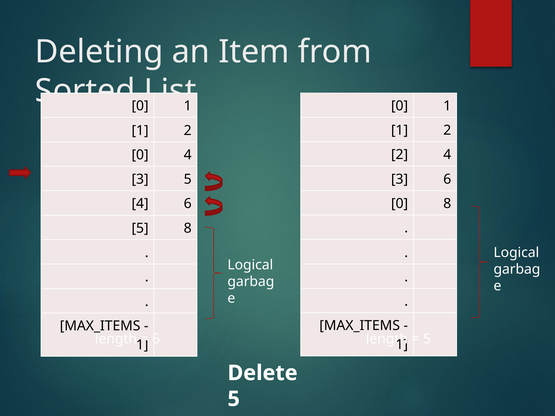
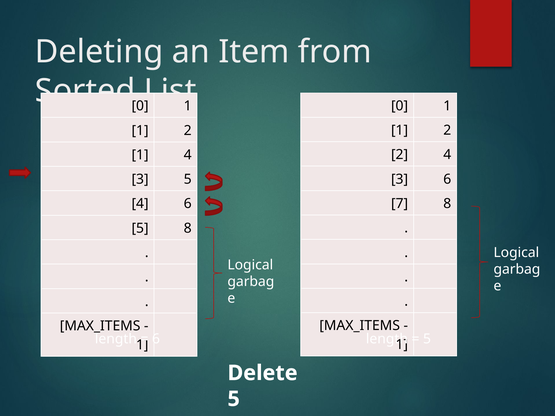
0: 0 -> 1 (140, 155)
0: 0 -> 7 (400, 204)
